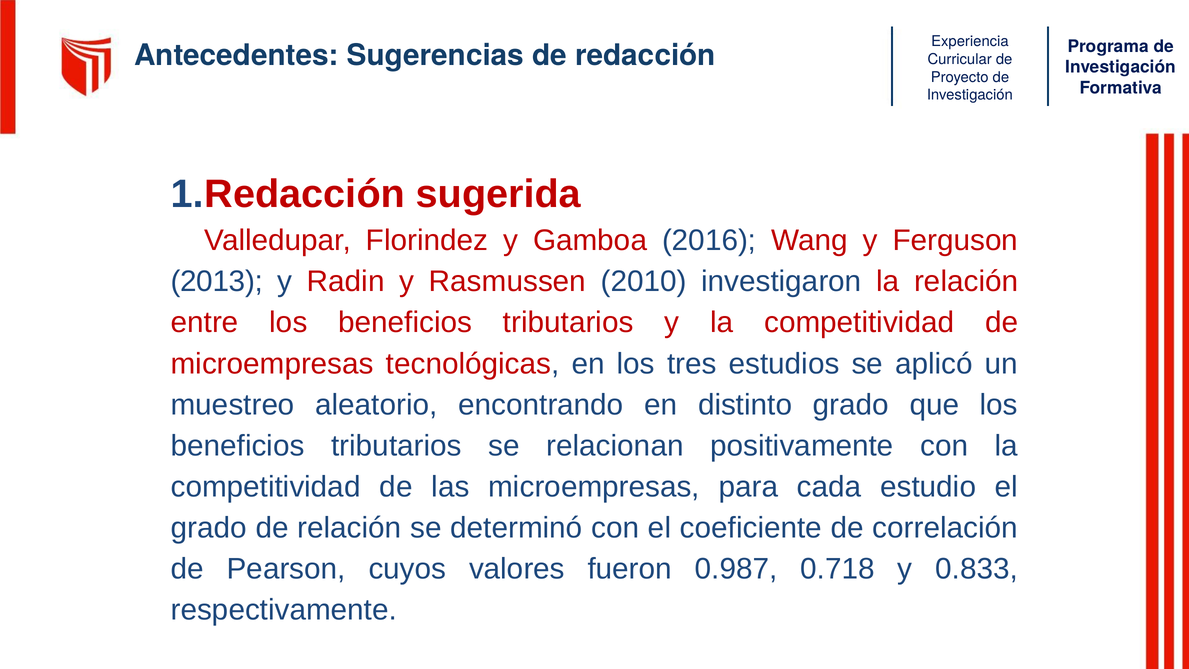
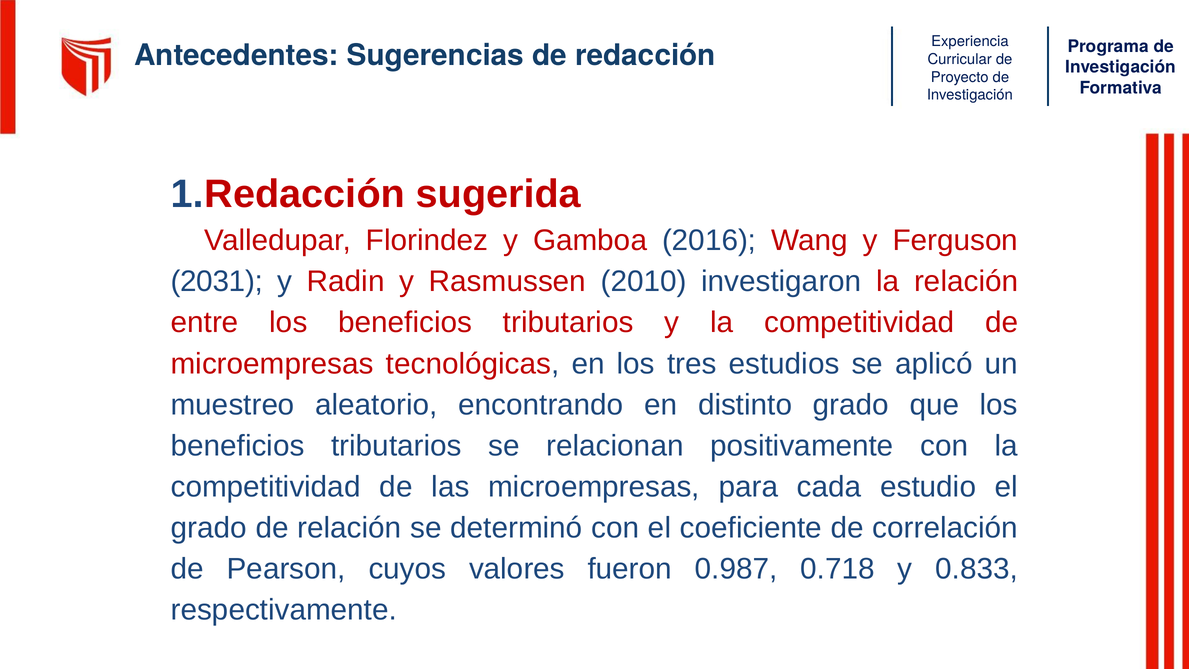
2013: 2013 -> 2031 (217, 282)
